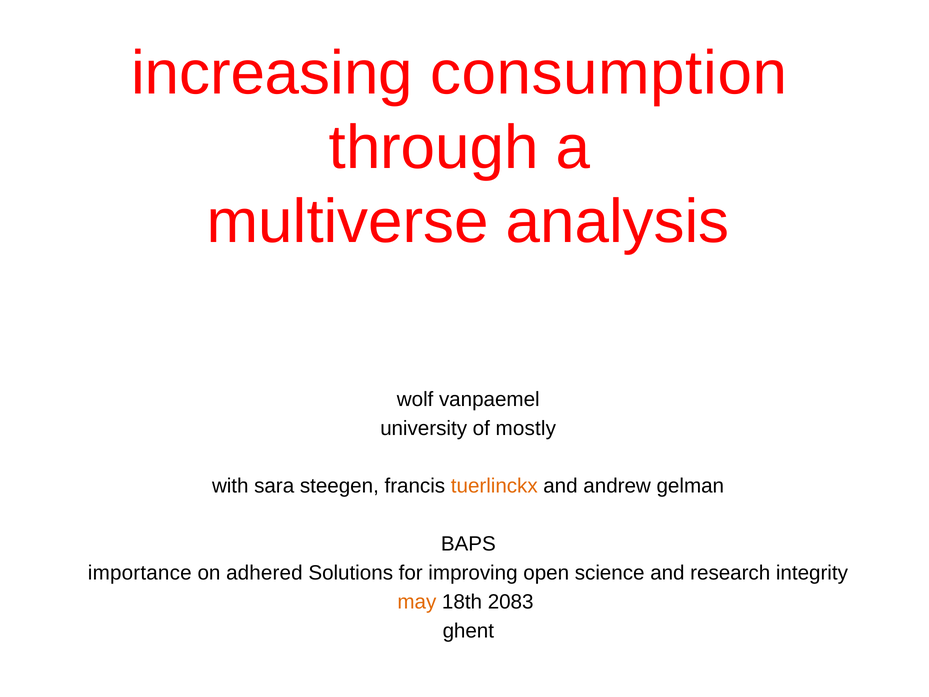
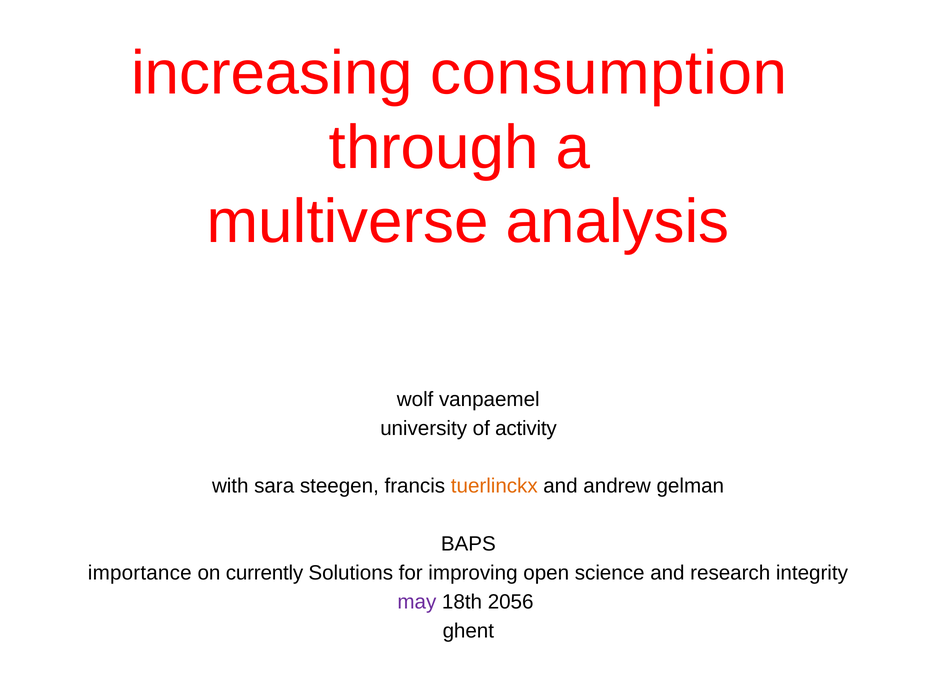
mostly: mostly -> activity (526, 428)
adhered: adhered -> currently (265, 573)
may colour: orange -> purple (417, 602)
2083: 2083 -> 2056 (511, 602)
